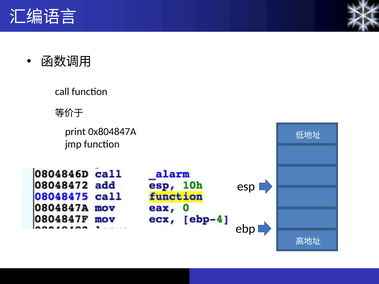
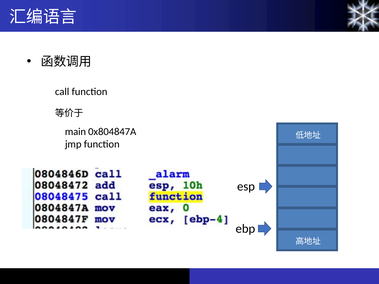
print: print -> main (75, 132)
